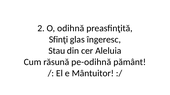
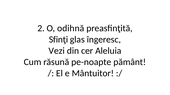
Stau: Stau -> Vezi (57, 51)
pe-odihnă: pe-odihnă -> pe-noapte (91, 62)
